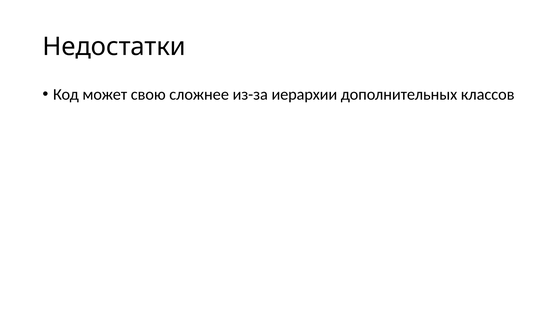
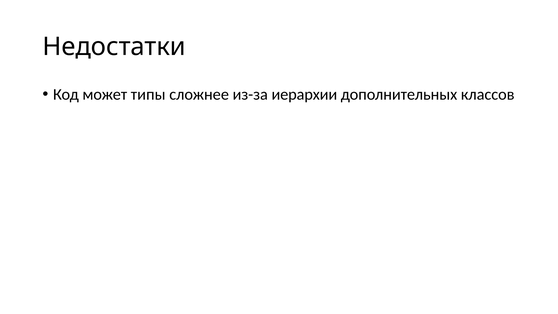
свою: свою -> типы (148, 94)
